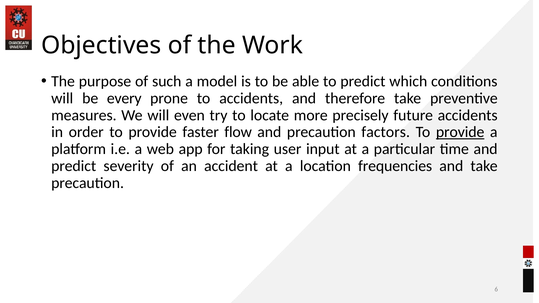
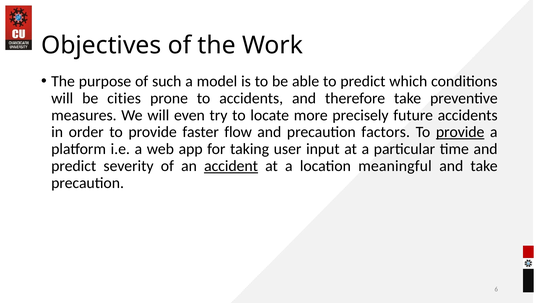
every: every -> cities (124, 98)
accident underline: none -> present (231, 166)
frequencies: frequencies -> meaningful (395, 166)
